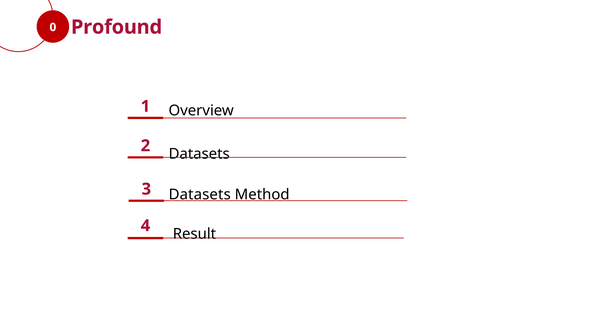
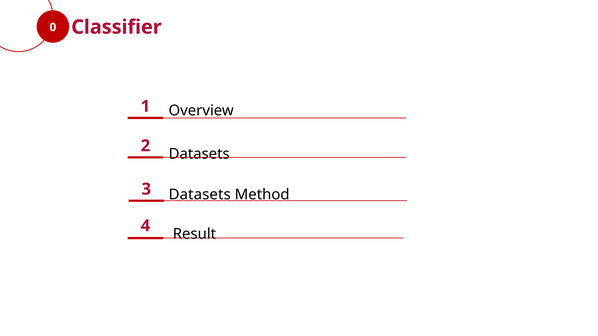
Profound: Profound -> Classifier (116, 27)
